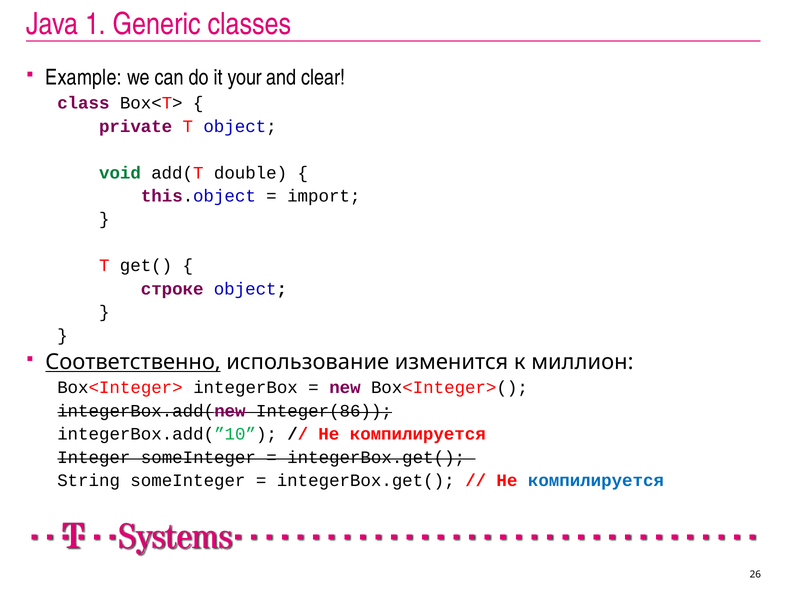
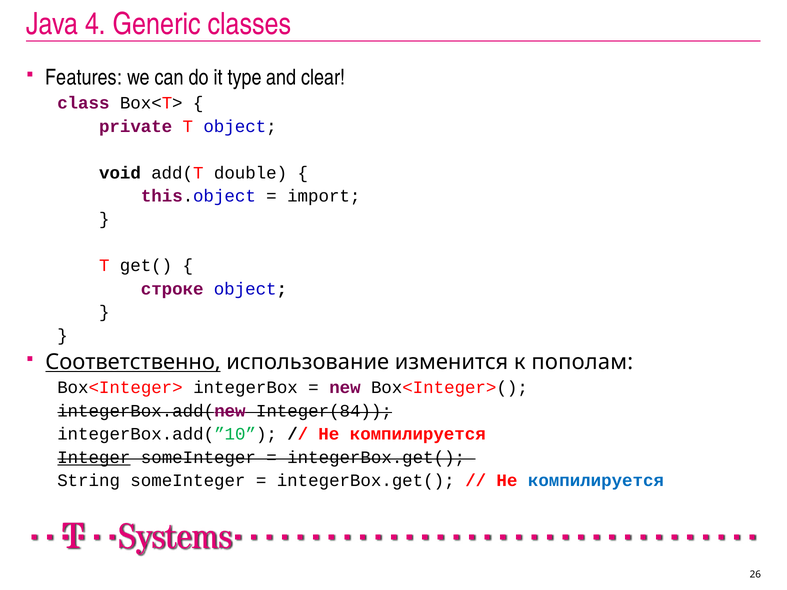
1: 1 -> 4 (96, 24)
Example: Example -> Features (84, 77)
your: your -> type (245, 77)
void colour: green -> black (120, 173)
миллион: миллион -> пополам (582, 362)
Integer(86: Integer(86 -> Integer(84 (324, 411)
Integer underline: none -> present (94, 458)
